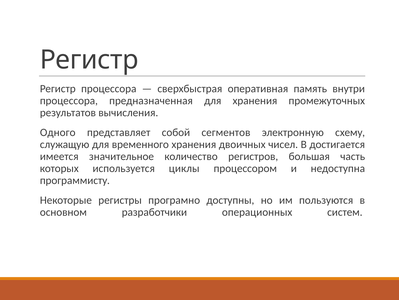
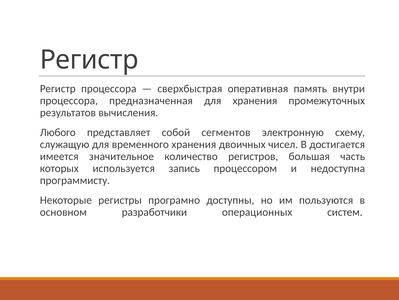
Одного: Одного -> Любого (58, 132)
циклы: циклы -> запись (184, 168)
